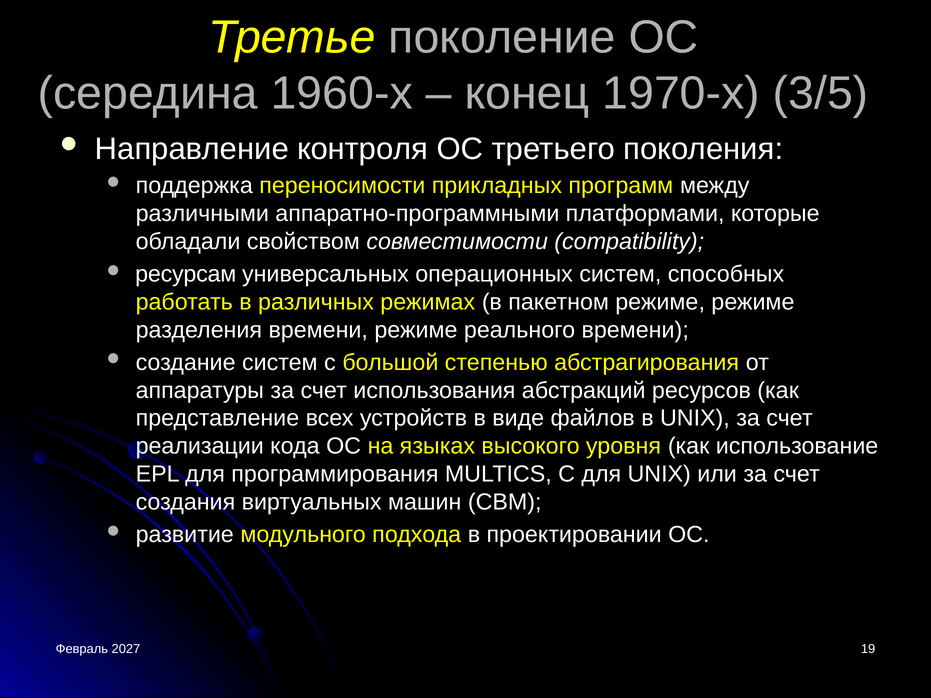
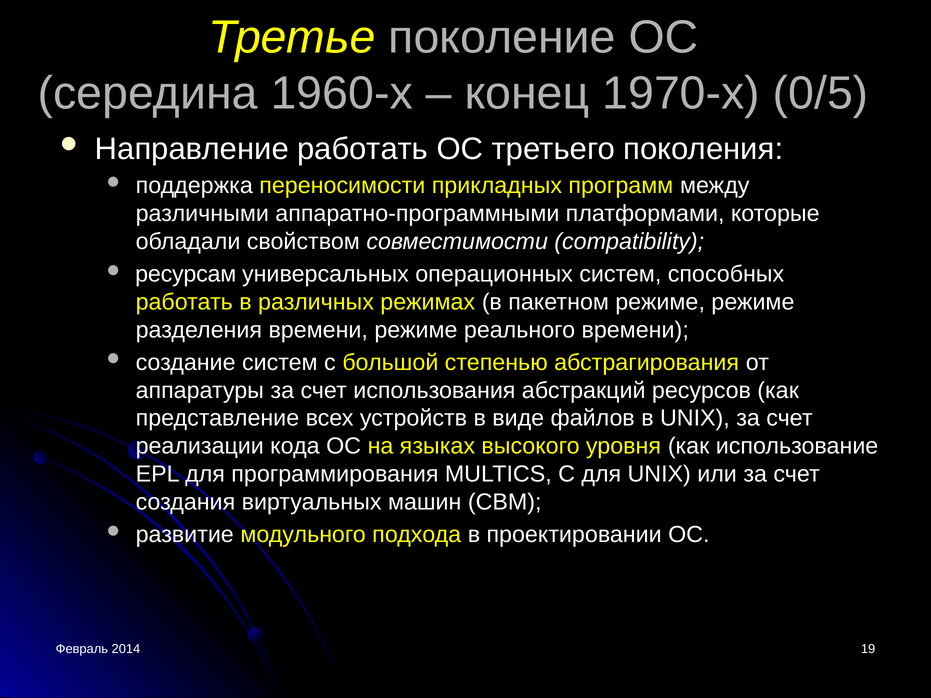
3/5: 3/5 -> 0/5 (821, 93)
Направление контроля: контроля -> работать (363, 149)
2027: 2027 -> 2014 (126, 649)
